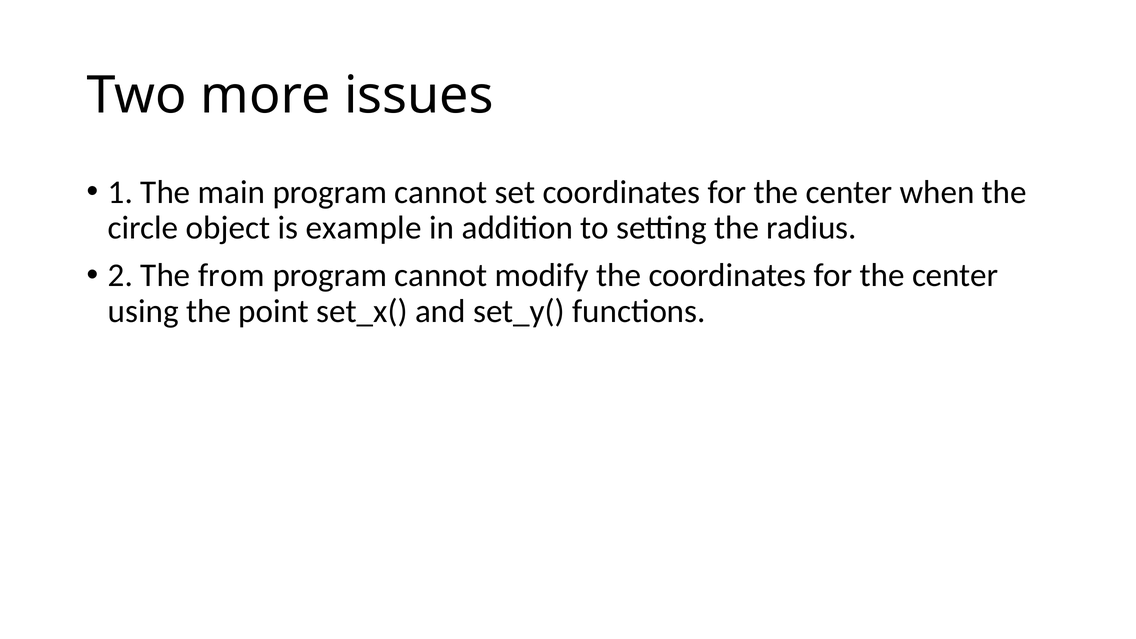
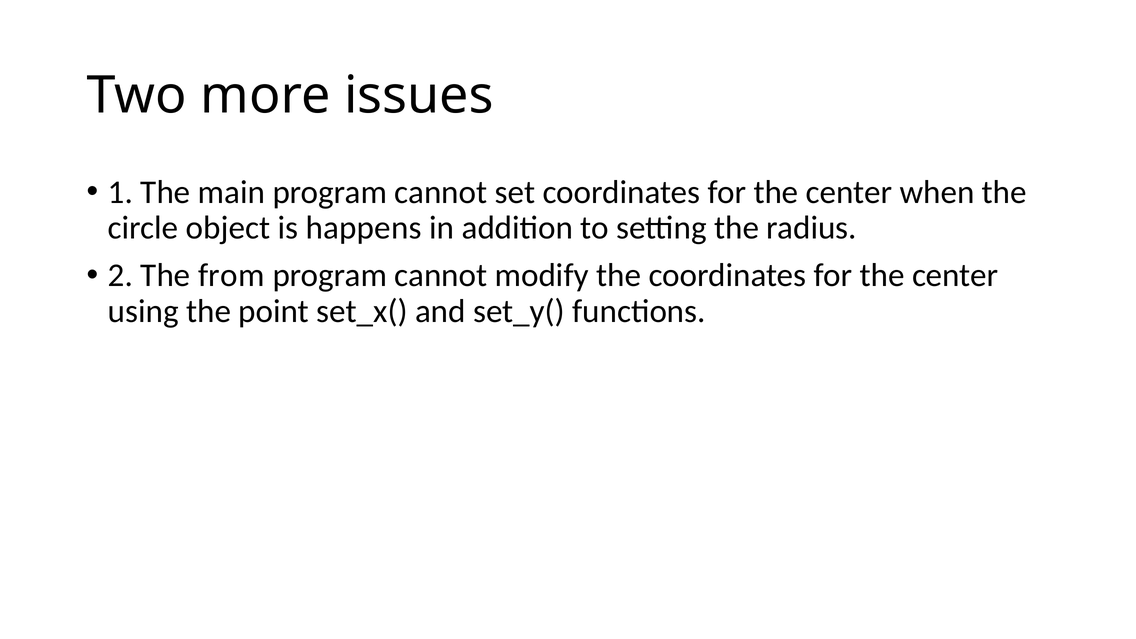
example: example -> happens (364, 228)
